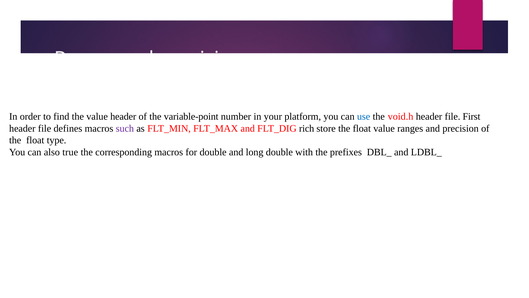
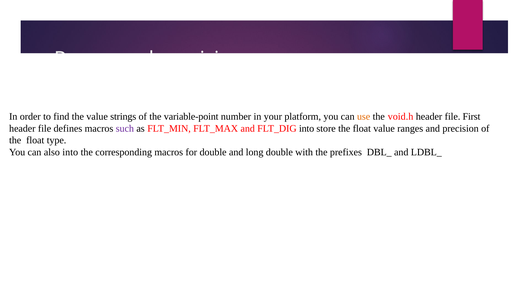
value header: header -> strings (123, 116)
use colour: blue -> orange (364, 116)
FLT_DIG rich: rich -> into (307, 128)
also true: true -> into (70, 152)
